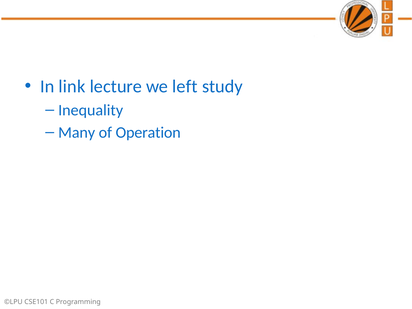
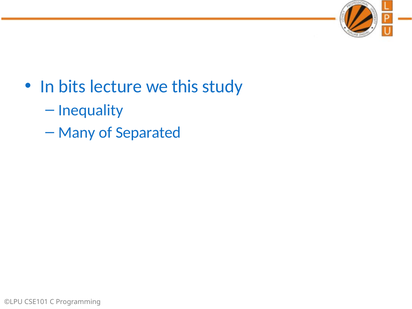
link: link -> bits (72, 86)
left: left -> this (185, 86)
Operation: Operation -> Separated (148, 132)
